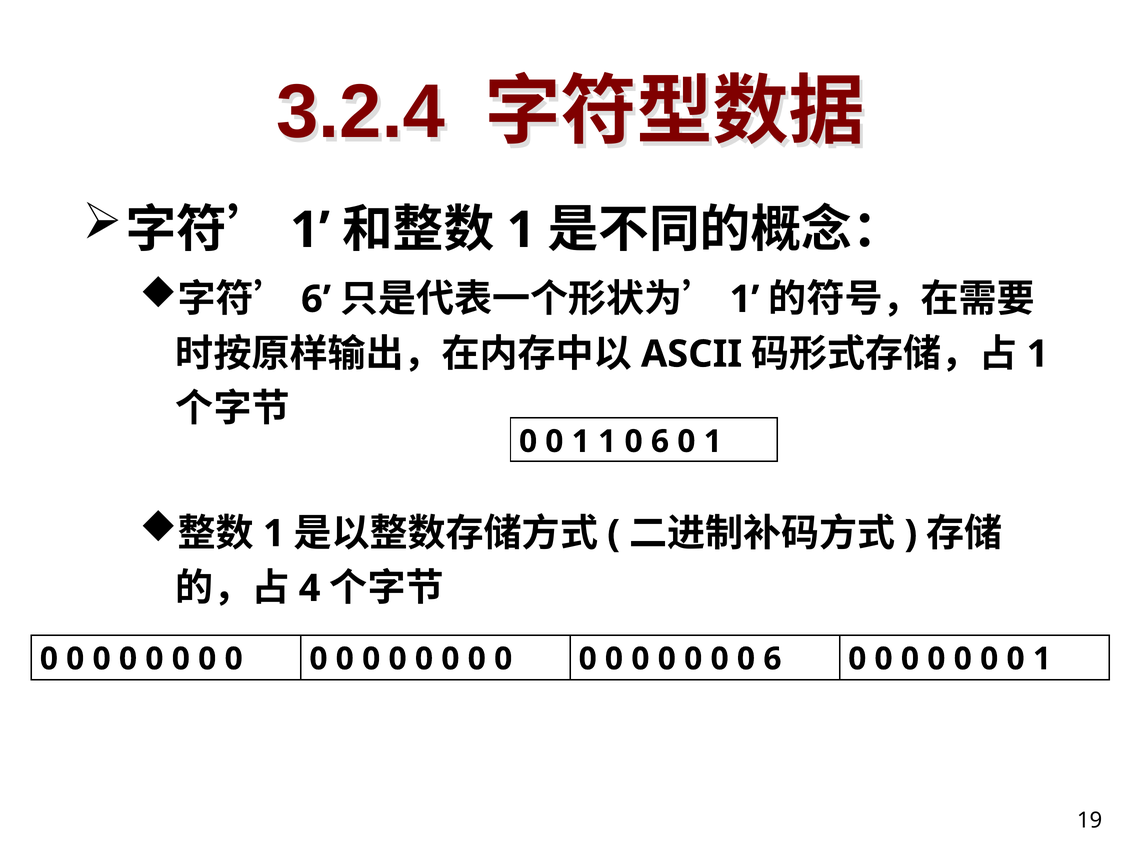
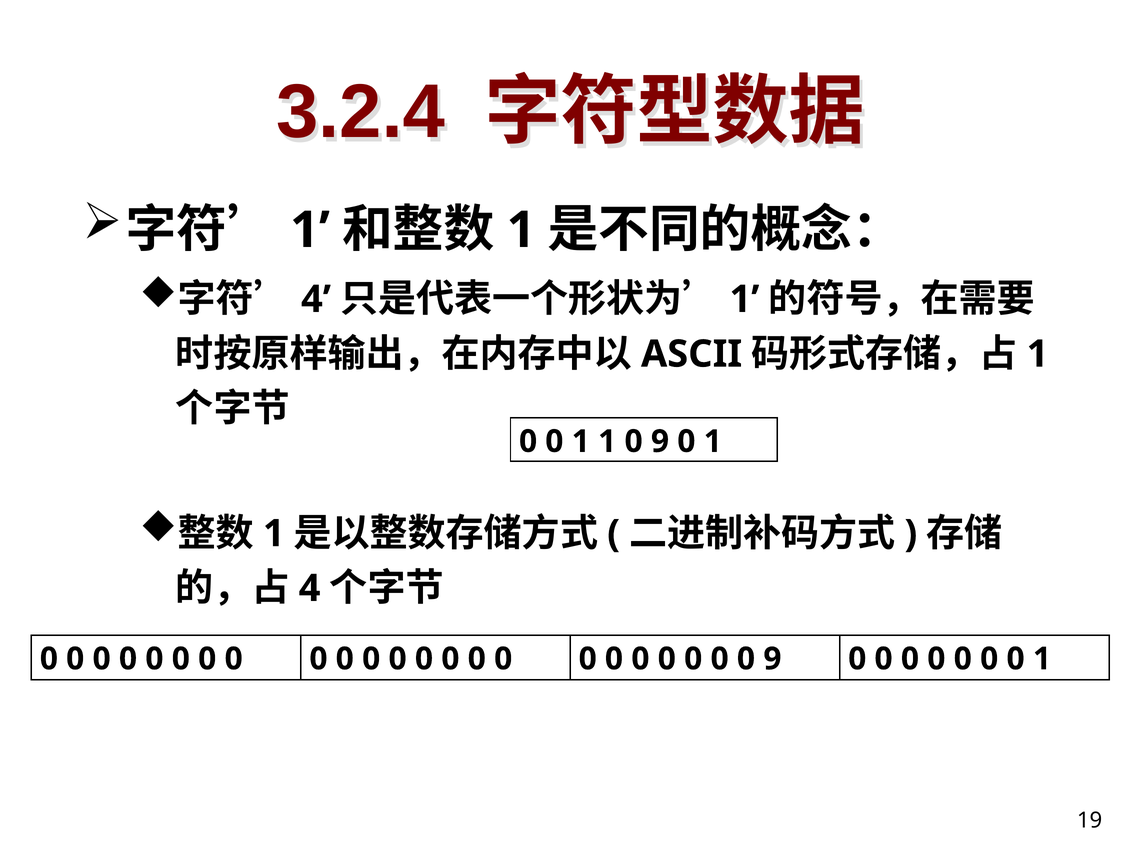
6: 6 -> 4 (316, 299)
1 0 6: 6 -> 9 (660, 441)
0 0 6: 6 -> 9 (772, 659)
